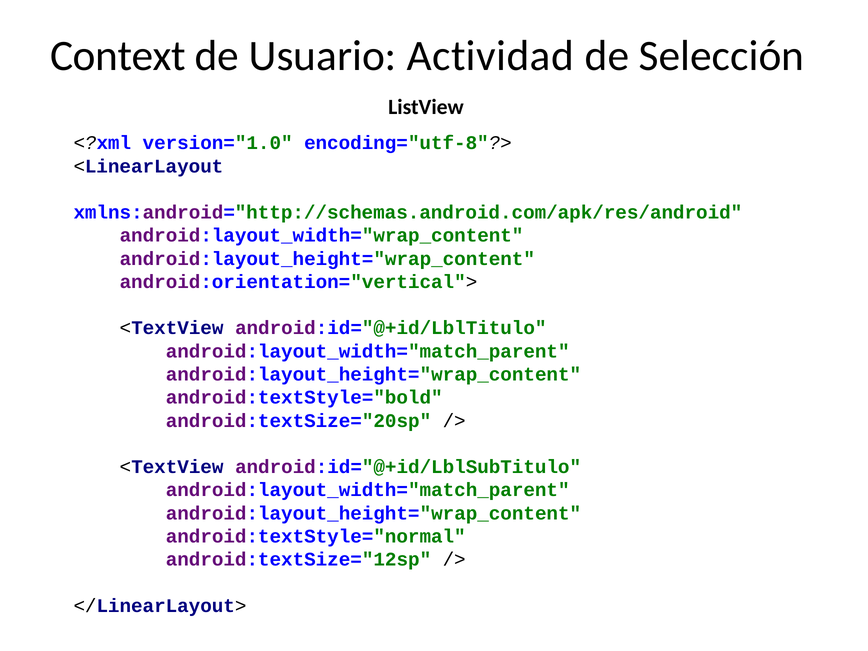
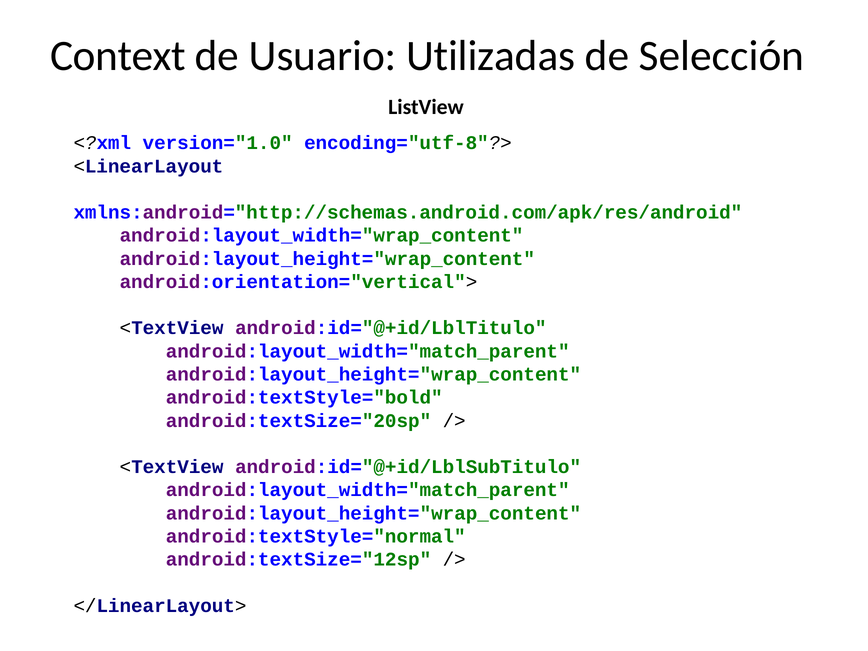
Actividad: Actividad -> Utilizadas (491, 56)
